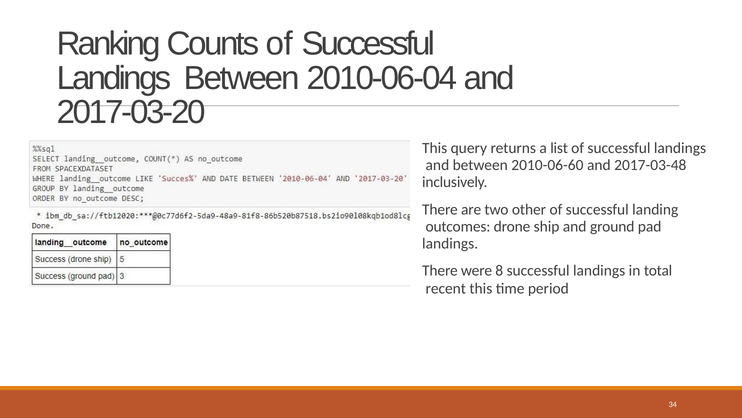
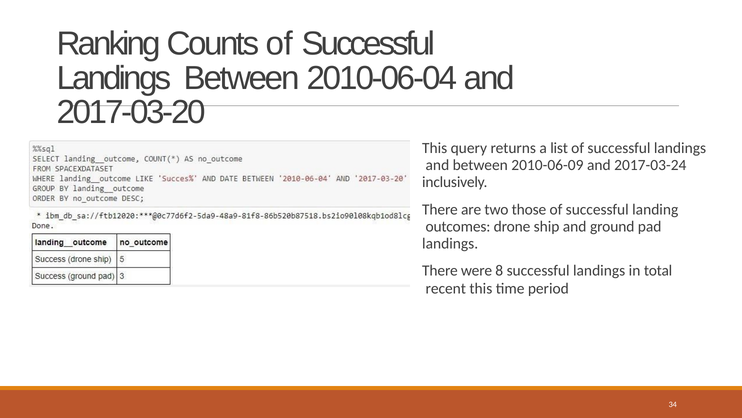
2010-06-60: 2010-06-60 -> 2010-06-09 (547, 165)
2017-03-48: 2017-03-48 -> 2017-03-24 (650, 165)
other: other -> those (529, 210)
